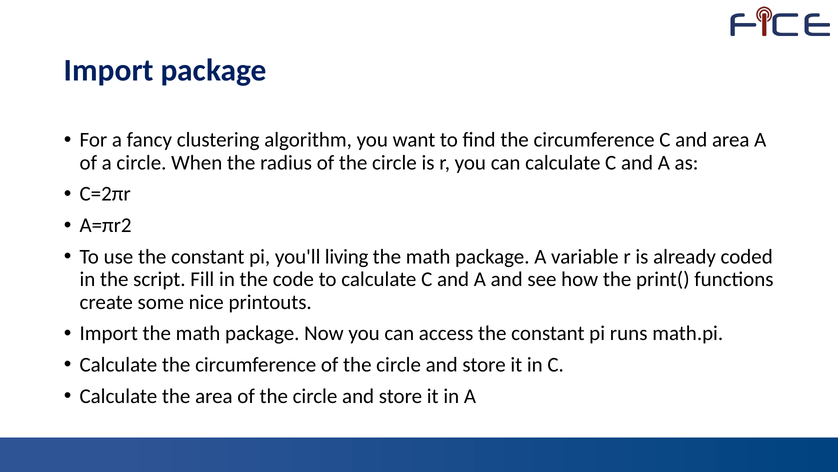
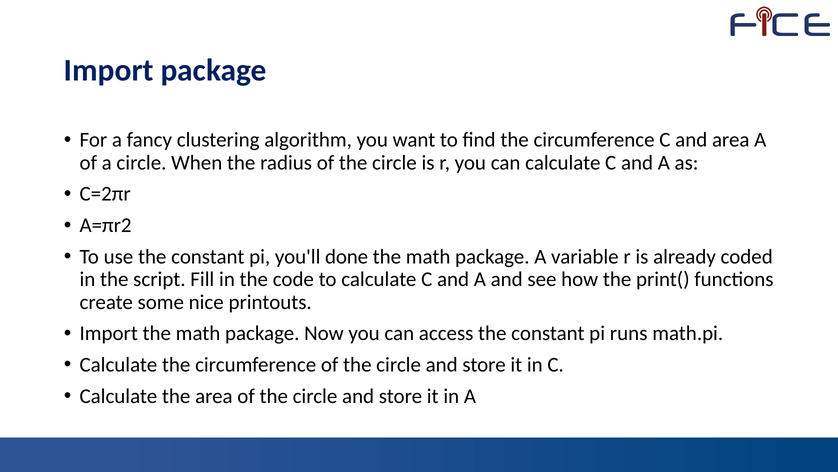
living: living -> done (347, 256)
